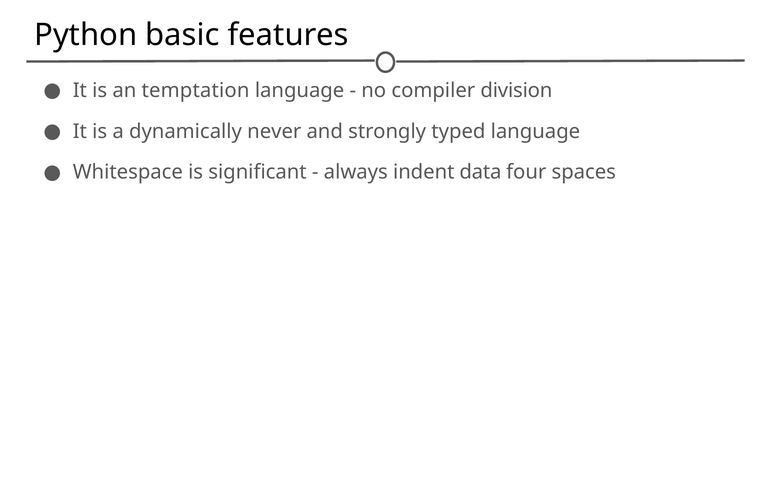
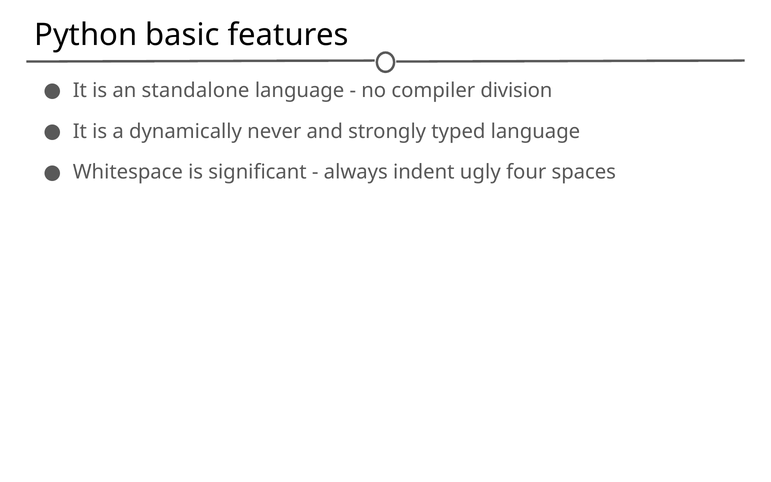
temptation: temptation -> standalone (196, 90)
data: data -> ugly (480, 172)
